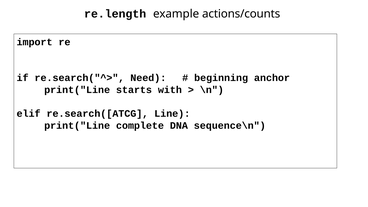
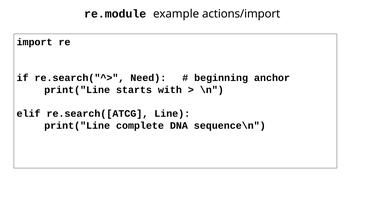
re.length: re.length -> re.module (115, 14)
actions/counts: actions/counts -> actions/import (241, 14)
